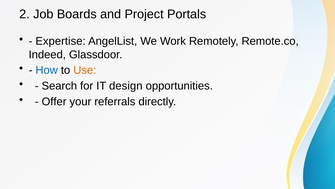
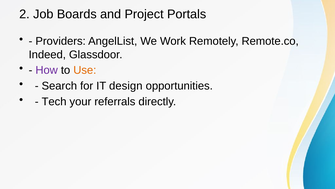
Expertise: Expertise -> Providers (61, 41)
How colour: blue -> purple (47, 70)
Offer: Offer -> Tech (54, 101)
